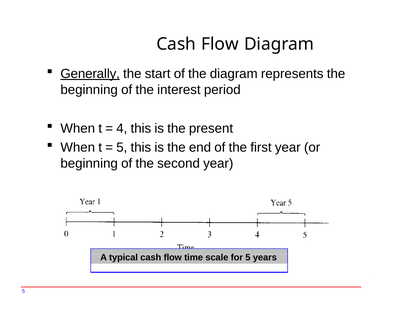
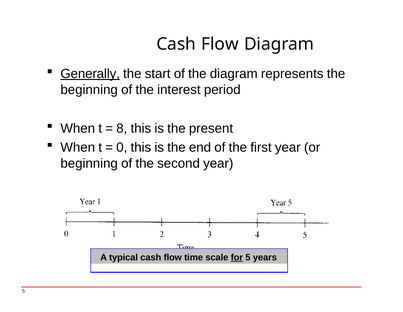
4: 4 -> 8 (122, 128)
5: 5 -> 0 (122, 147)
for underline: none -> present (237, 257)
